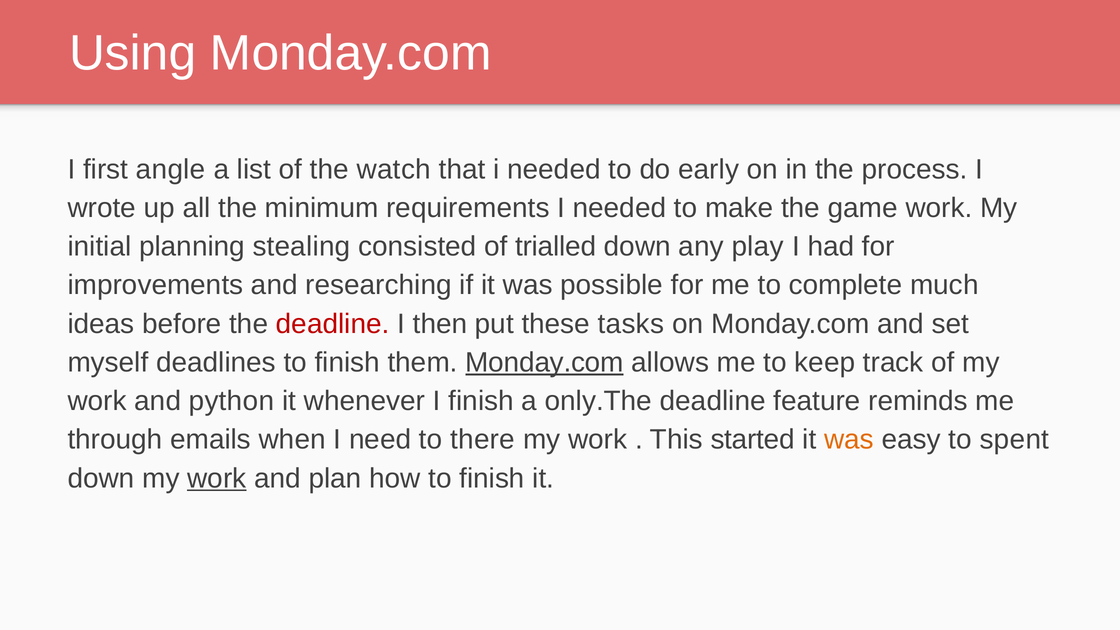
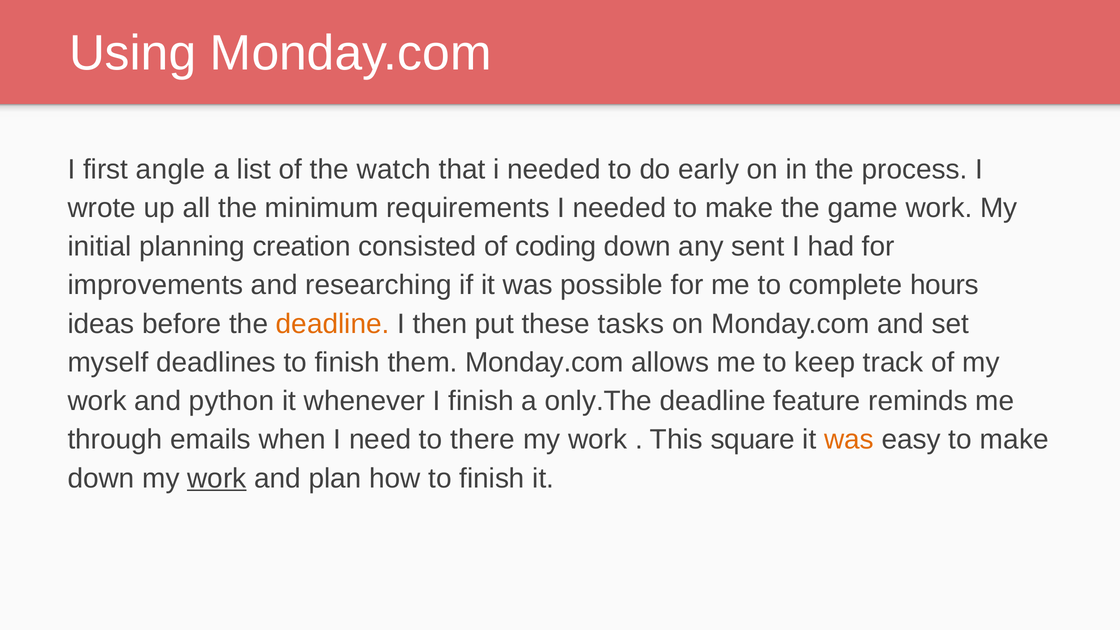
stealing: stealing -> creation (302, 247)
trialled: trialled -> coding (556, 247)
play: play -> sent (758, 247)
much: much -> hours (944, 285)
deadline colour: red -> orange (333, 324)
Monday.com underline: present -> none (545, 362)
started: started -> square (753, 440)
easy to spent: spent -> make (1014, 440)
